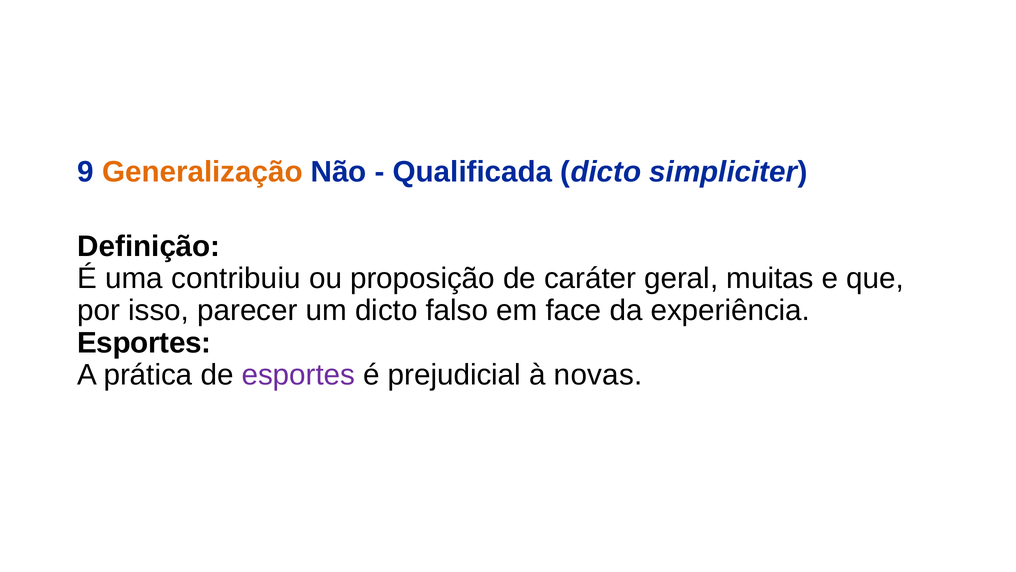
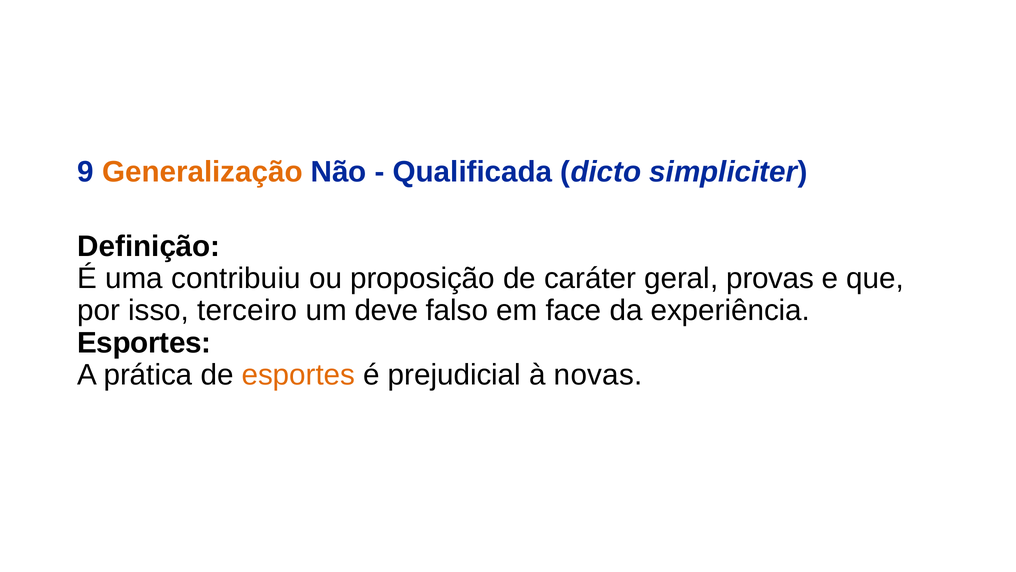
muitas: muitas -> provas (770, 278)
parecer: parecer -> terceiro (247, 310)
um dicto: dicto -> deve (386, 310)
esportes colour: purple -> orange (298, 374)
